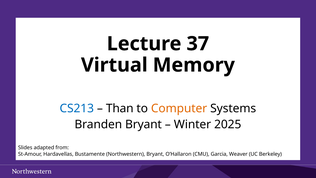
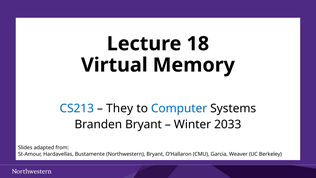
37: 37 -> 18 (198, 44)
Than: Than -> They (120, 108)
Computer colour: orange -> blue (179, 108)
2025: 2025 -> 2033 (228, 124)
